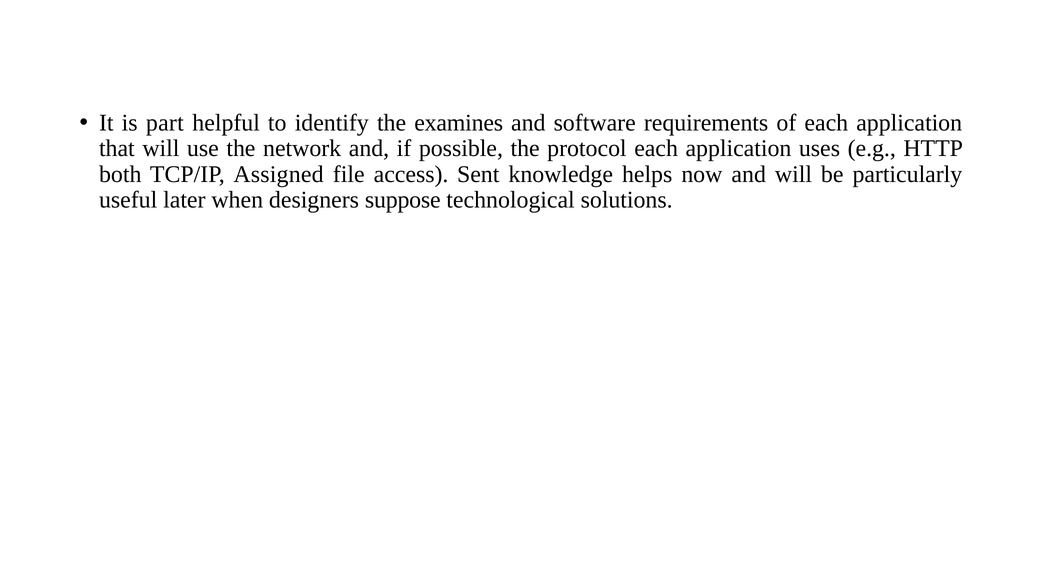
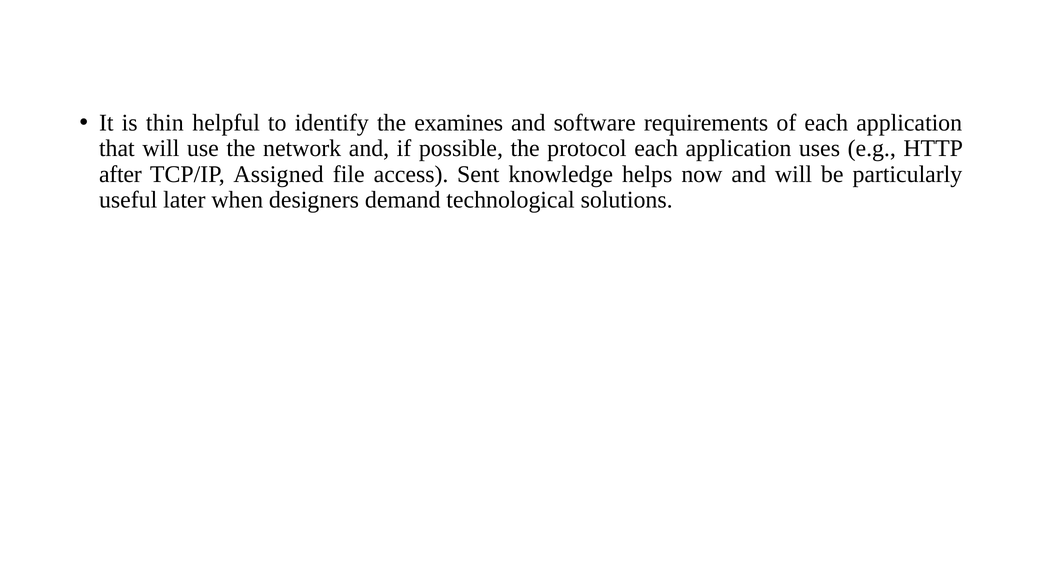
part: part -> thin (165, 123)
both: both -> after (120, 174)
suppose: suppose -> demand (403, 200)
